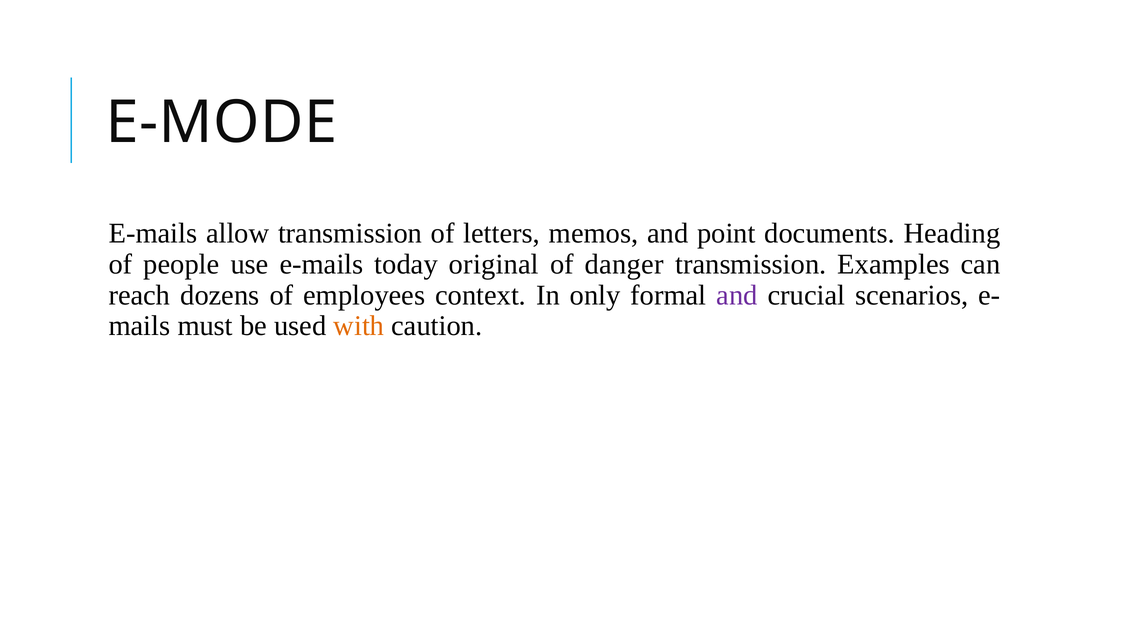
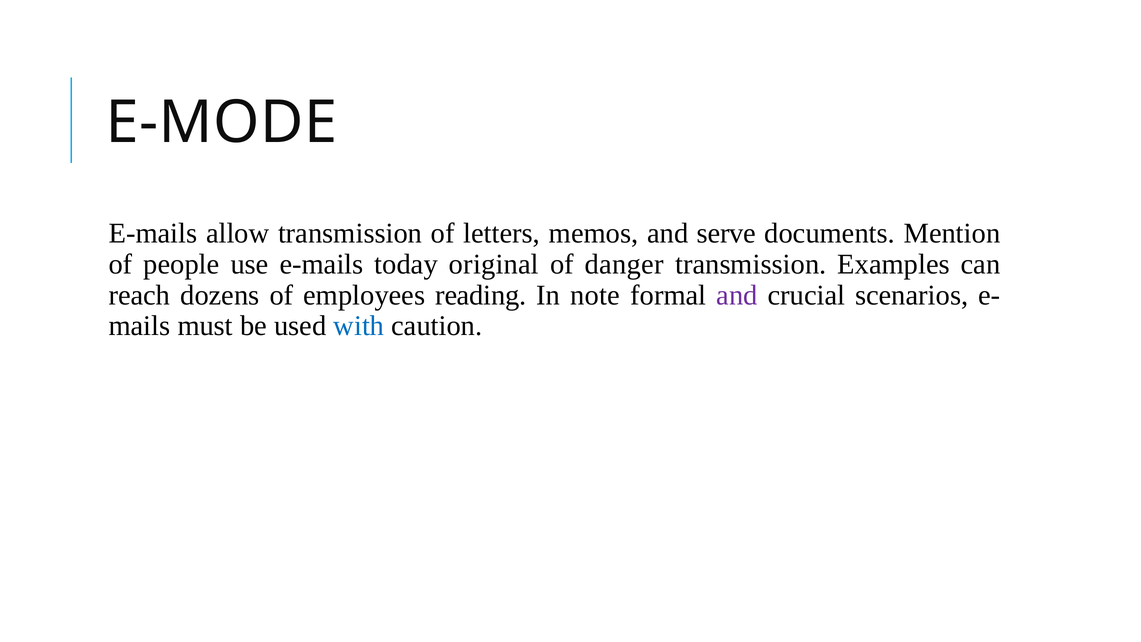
point: point -> serve (726, 233)
Heading: Heading -> Mention (952, 233)
context: context -> reading (481, 295)
only: only -> note (595, 295)
with colour: orange -> blue (359, 326)
